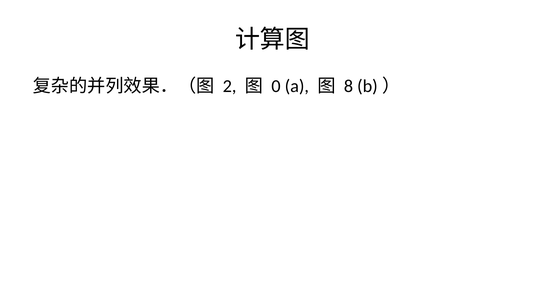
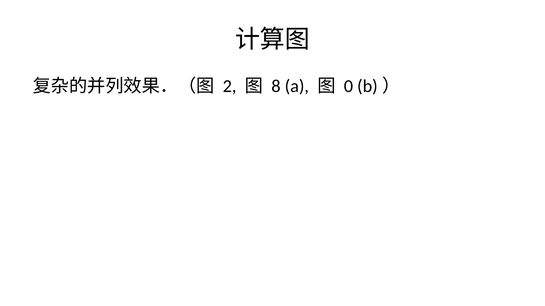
0: 0 -> 8 (276, 86)
8: 8 -> 0 (348, 86)
